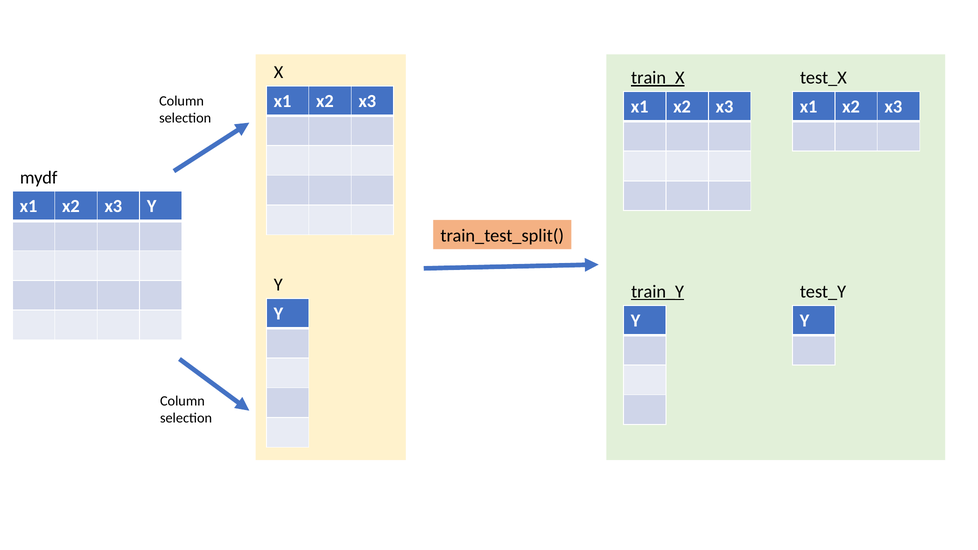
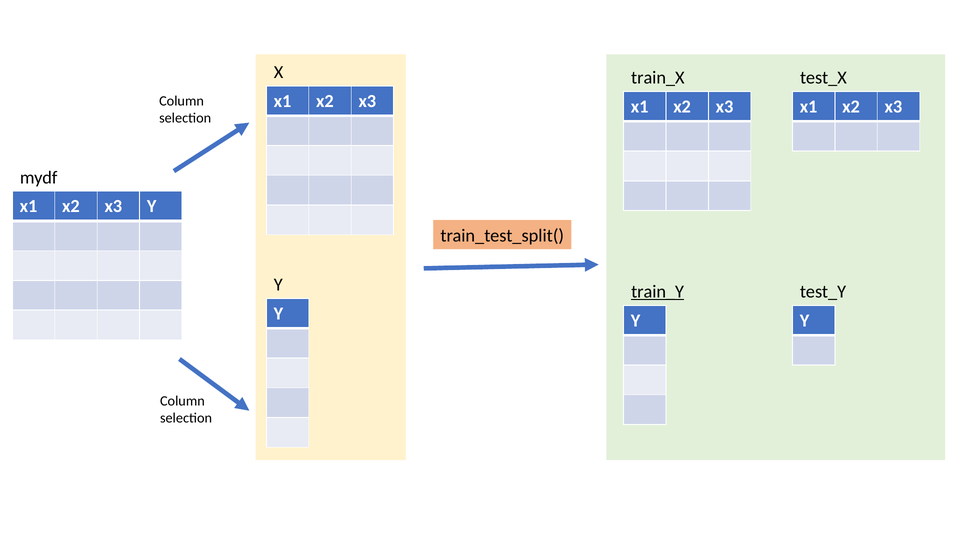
train_X underline: present -> none (658, 78)
